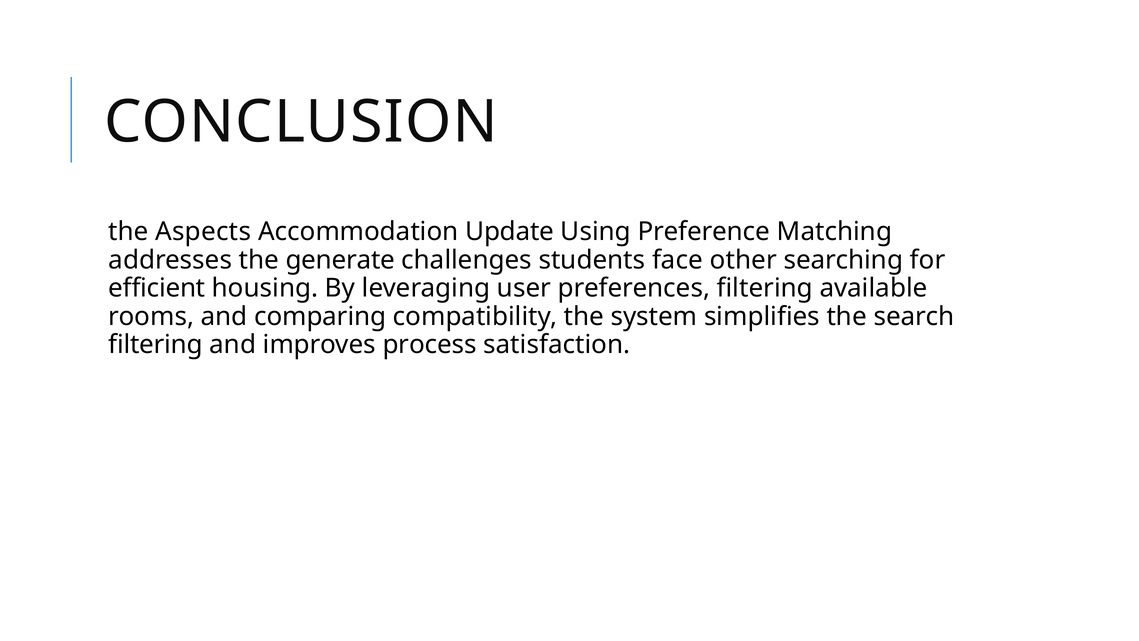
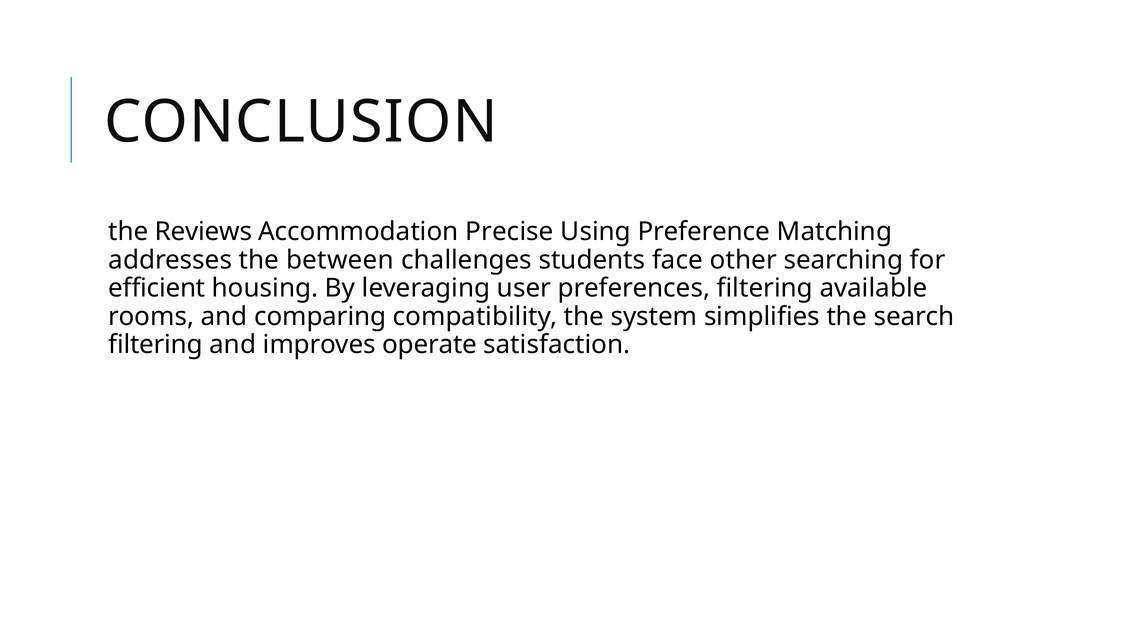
Aspects: Aspects -> Reviews (203, 232)
Update: Update -> Precise (510, 232)
generate: generate -> between (340, 260)
process: process -> operate (430, 344)
